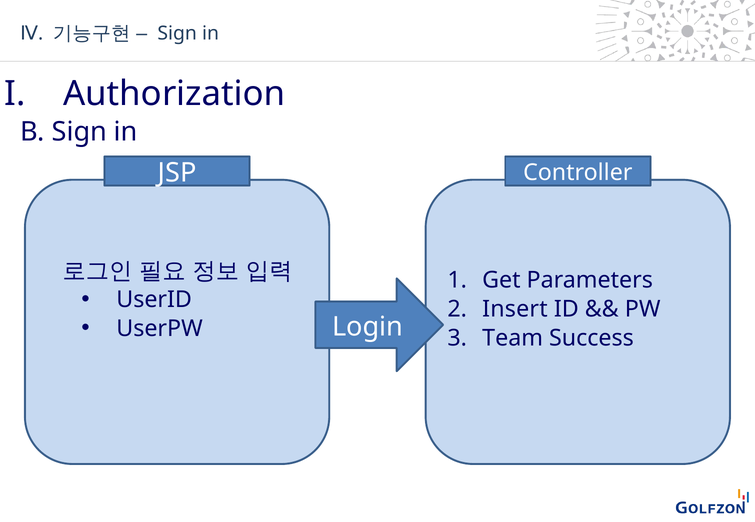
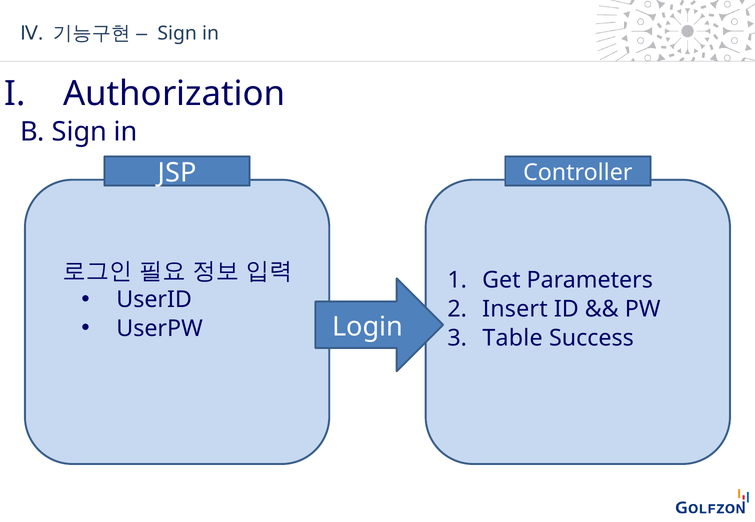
Team: Team -> Table (513, 338)
